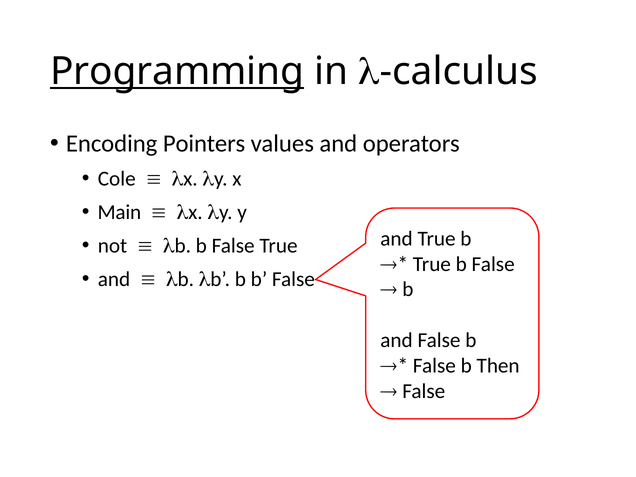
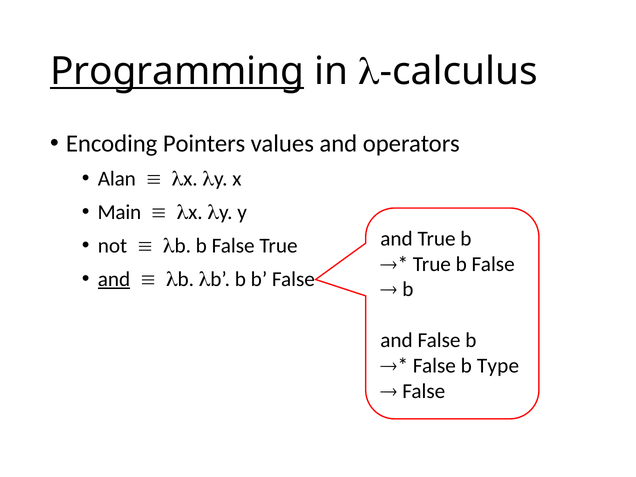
Cole: Cole -> Alan (117, 179)
and underline: none -> present (114, 279)
Then: Then -> Type (498, 366)
